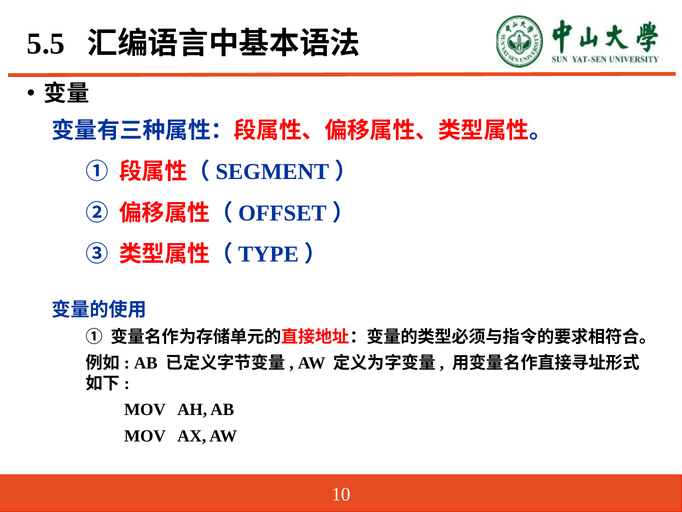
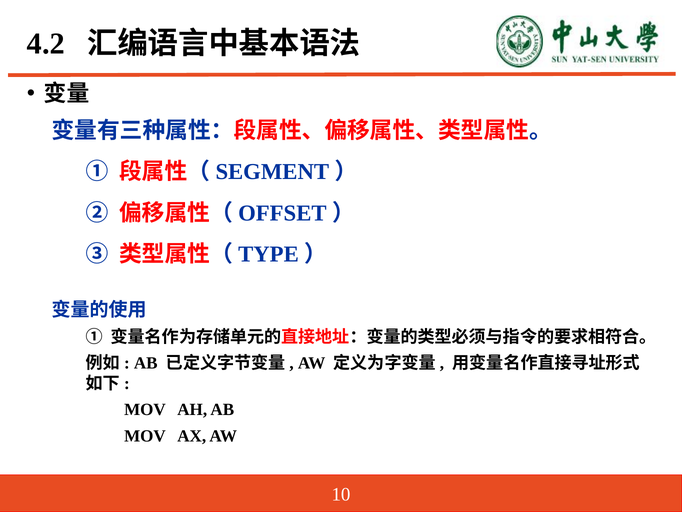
5.5: 5.5 -> 4.2 (46, 44)
